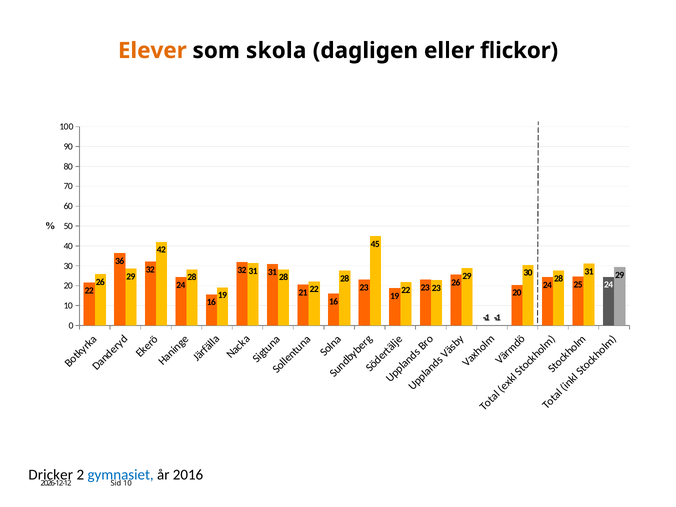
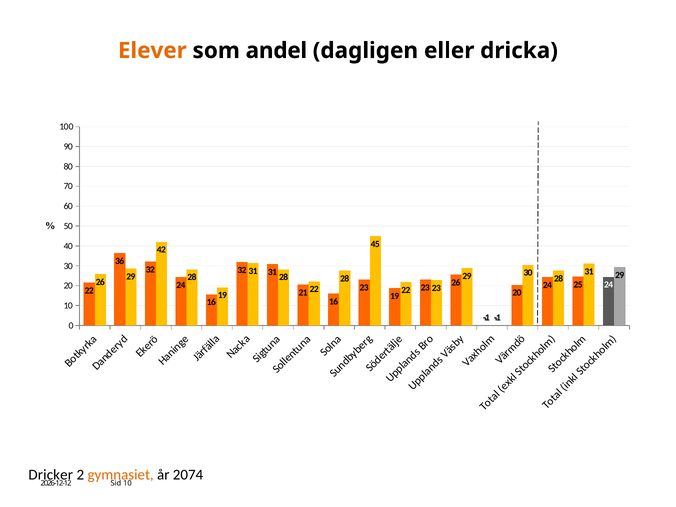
skola: skola -> andel (276, 51)
flickor: flickor -> dricka (519, 51)
gymnasiet colour: blue -> orange (121, 475)
2016: 2016 -> 2074 (188, 475)
